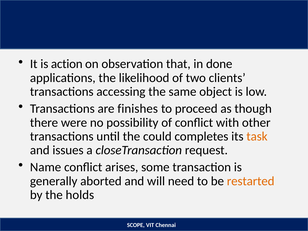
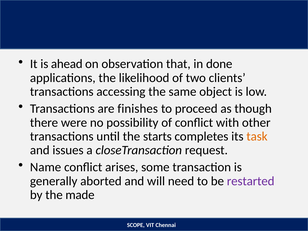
action: action -> ahead (67, 64)
could: could -> starts (157, 136)
restarted colour: orange -> purple (251, 181)
holds: holds -> made (80, 195)
